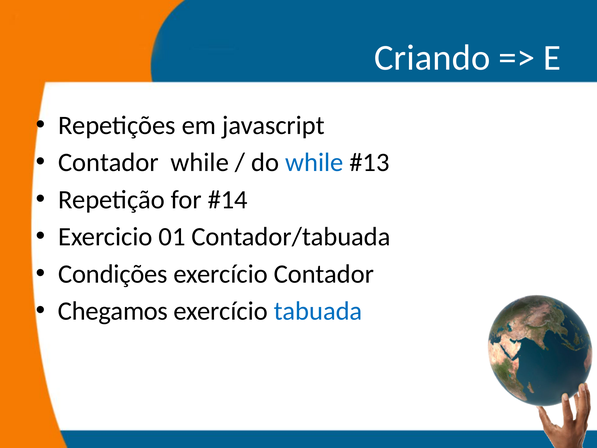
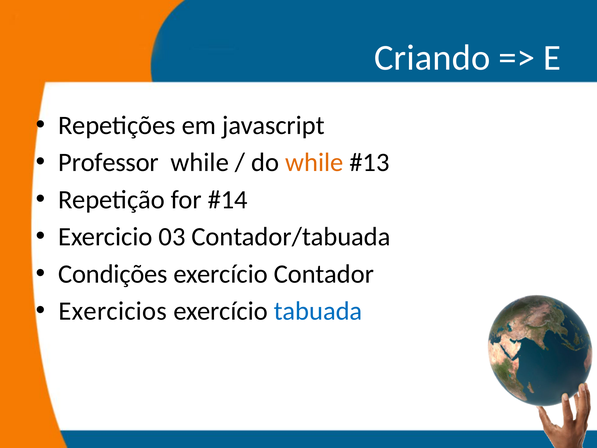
Contador: Contador -> Professor (109, 162)
while colour: blue -> orange (314, 162)
01: 01 -> 03 (172, 237)
Chegamos: Chegamos -> Exercicios (113, 311)
